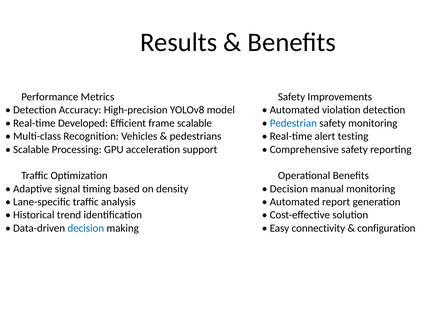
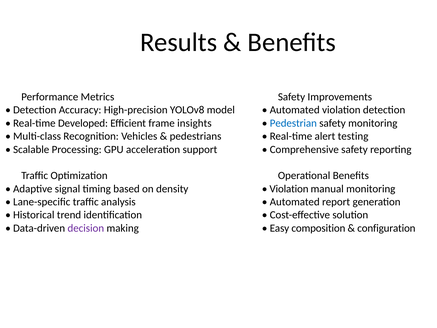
frame scalable: scalable -> insights (194, 123)
Decision: Decision -> Violation (289, 189)
decision colour: blue -> purple (86, 228)
connectivity: connectivity -> composition (318, 228)
